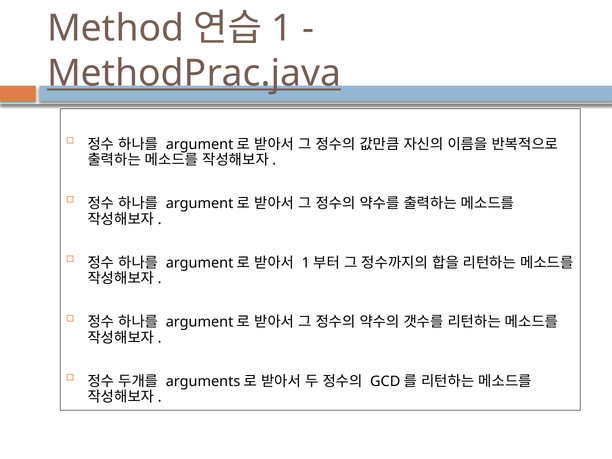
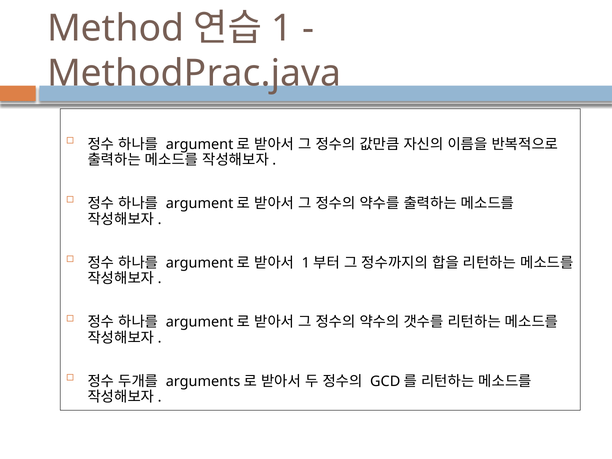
MethodPrac.java underline: present -> none (194, 73)
